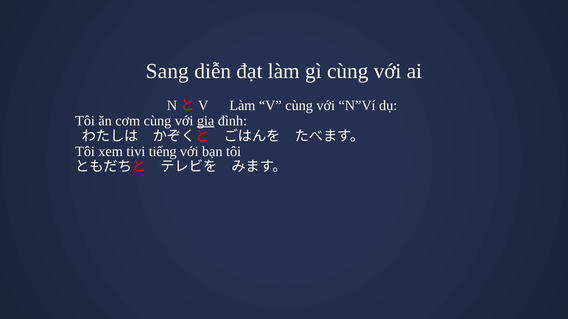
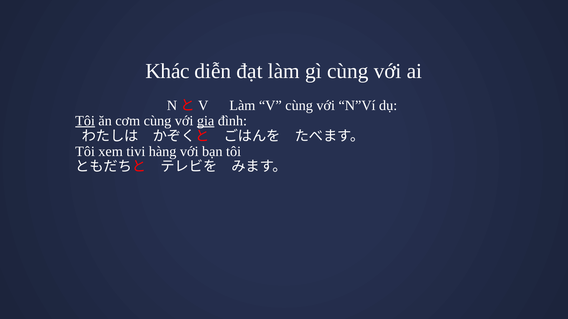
Sang: Sang -> Khác (168, 71)
Tôi underline: none -> present (85, 121)
tiếng: tiếng -> hàng (163, 152)
